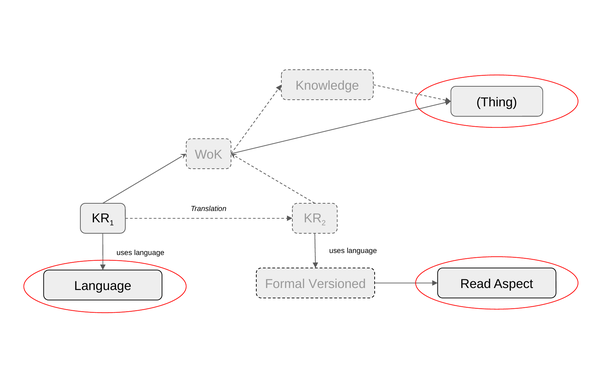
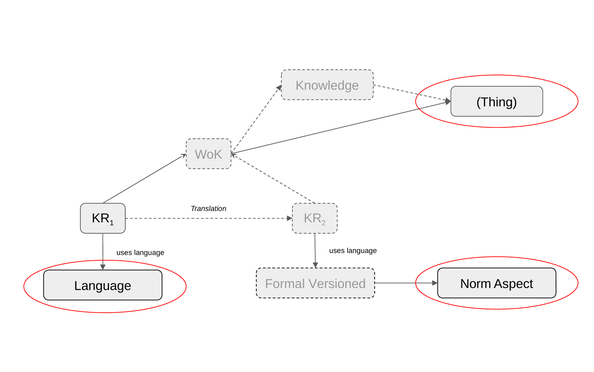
Read: Read -> Norm (476, 283)
